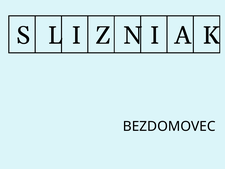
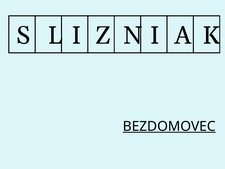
BEZDOMOVEC underline: none -> present (169, 126)
